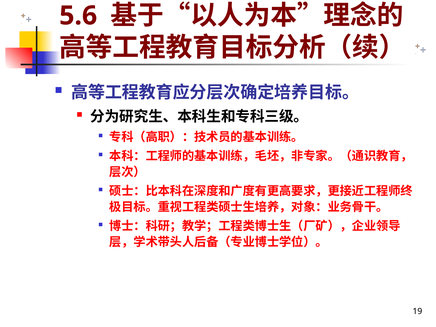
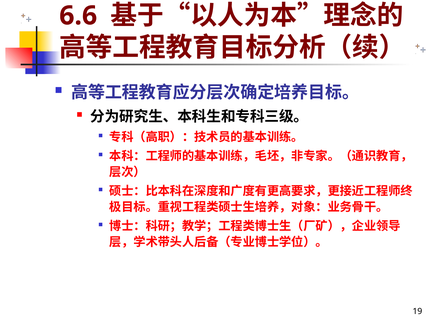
5.6: 5.6 -> 6.6 (78, 16)
